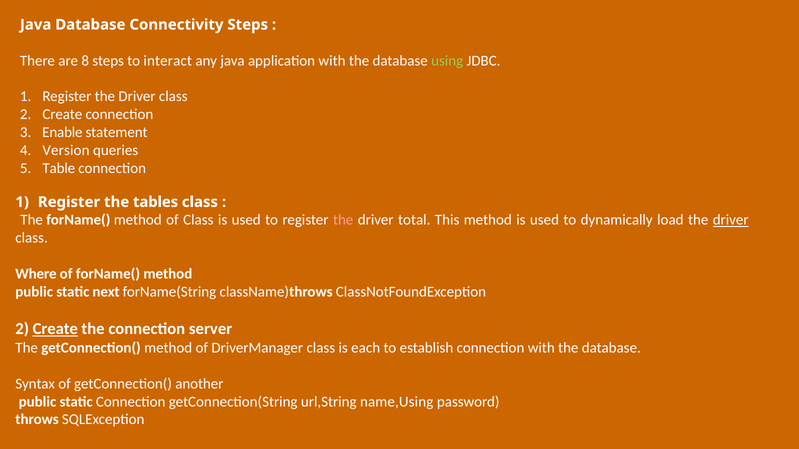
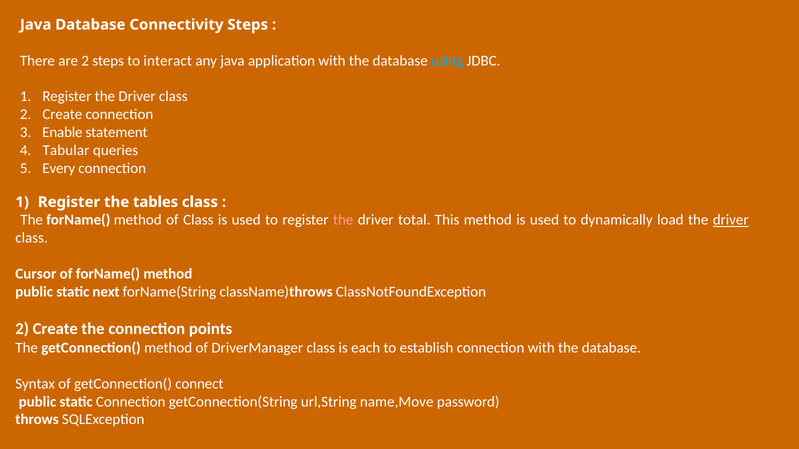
are 8: 8 -> 2 (85, 61)
using colour: light green -> light blue (447, 61)
Version: Version -> Tabular (66, 151)
Table: Table -> Every (59, 169)
Where: Where -> Cursor (36, 274)
Create underline: present -> none (55, 329)
server: server -> points (211, 329)
another: another -> connect (199, 384)
name,Using: name,Using -> name,Move (397, 402)
